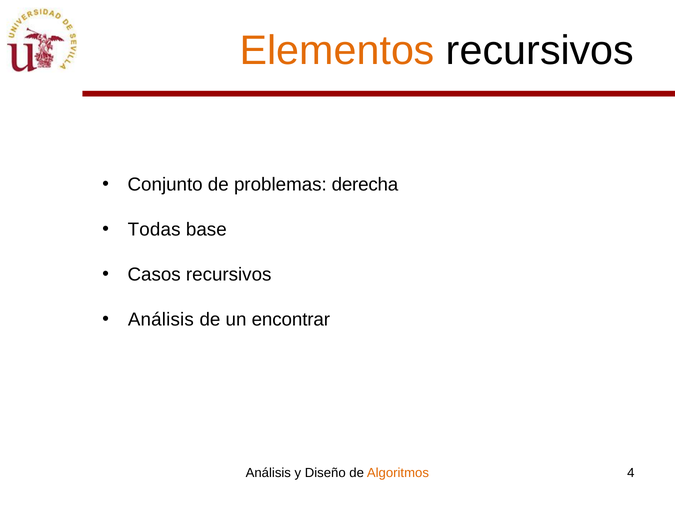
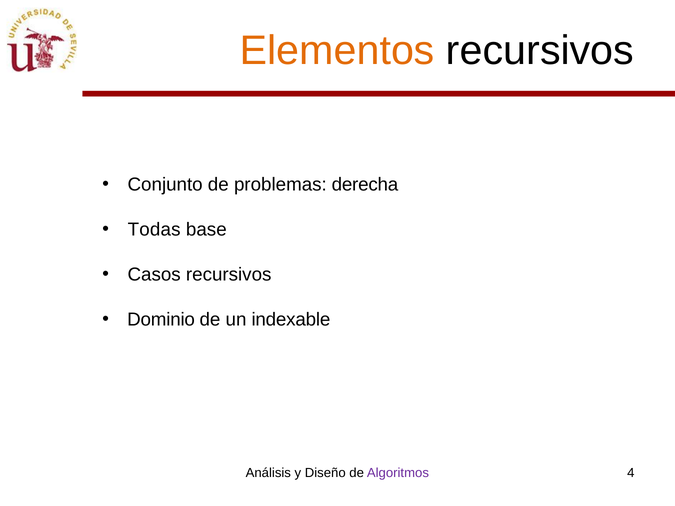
Análisis: Análisis -> Dominio (161, 320)
encontrar: encontrar -> indexable (291, 320)
Algoritmos colour: orange -> purple (398, 473)
